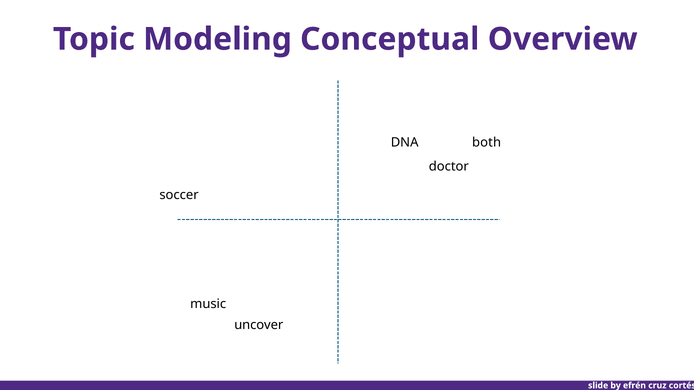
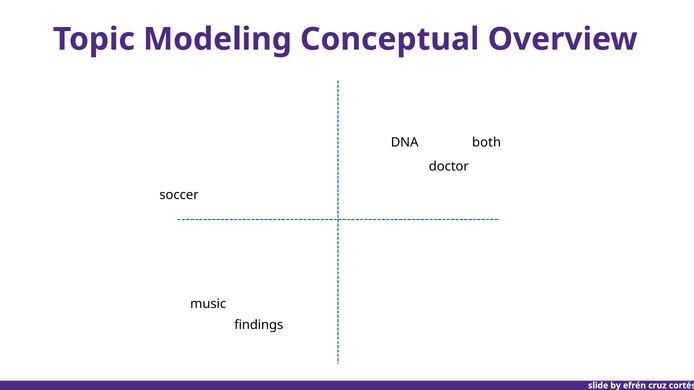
uncover: uncover -> findings (259, 325)
